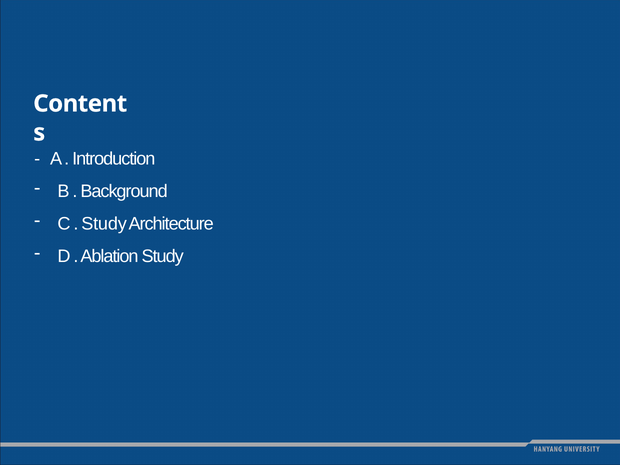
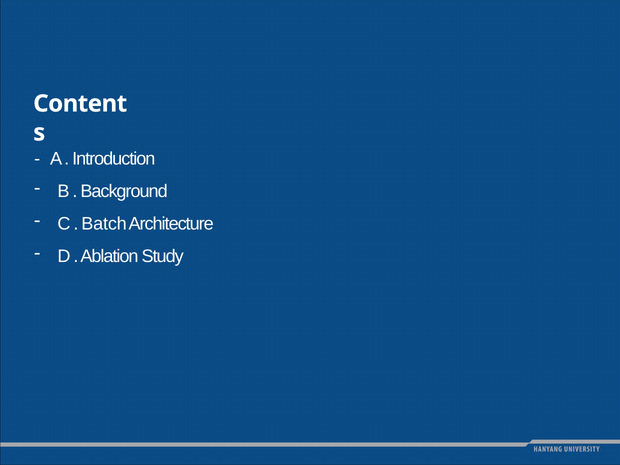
Study: Study -> Batch (104, 224)
